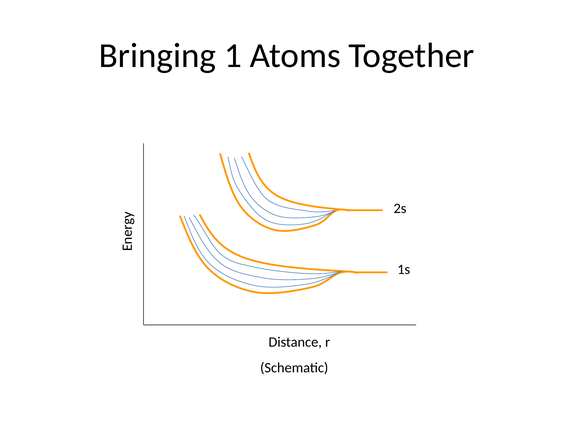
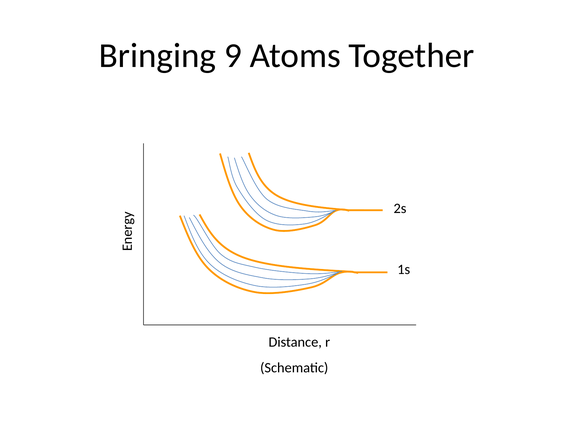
1: 1 -> 9 (233, 56)
